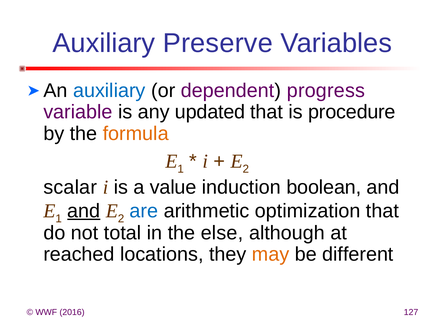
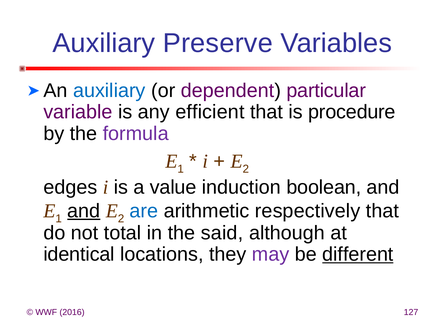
progress: progress -> particular (326, 91)
updated: updated -> efficient (210, 112)
formula colour: orange -> purple (136, 133)
scalar: scalar -> edges (70, 187)
optimization: optimization -> respectively (308, 211)
else: else -> said (222, 233)
reached: reached -> identical (79, 254)
may colour: orange -> purple (271, 254)
different underline: none -> present (358, 254)
